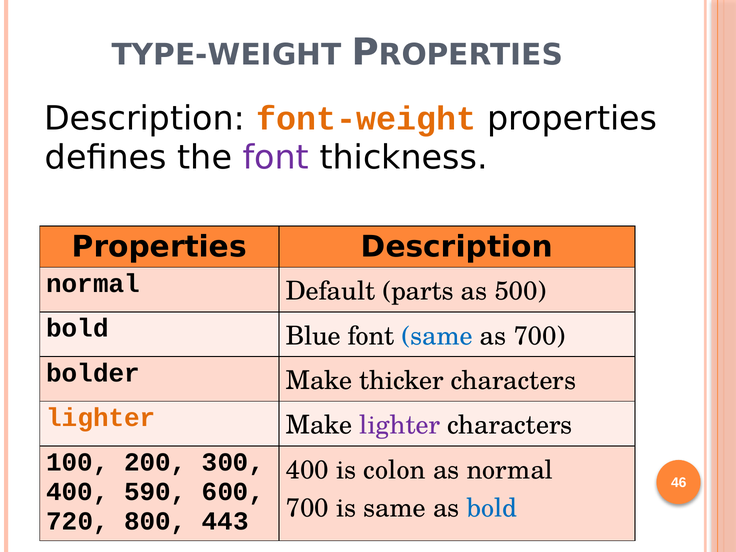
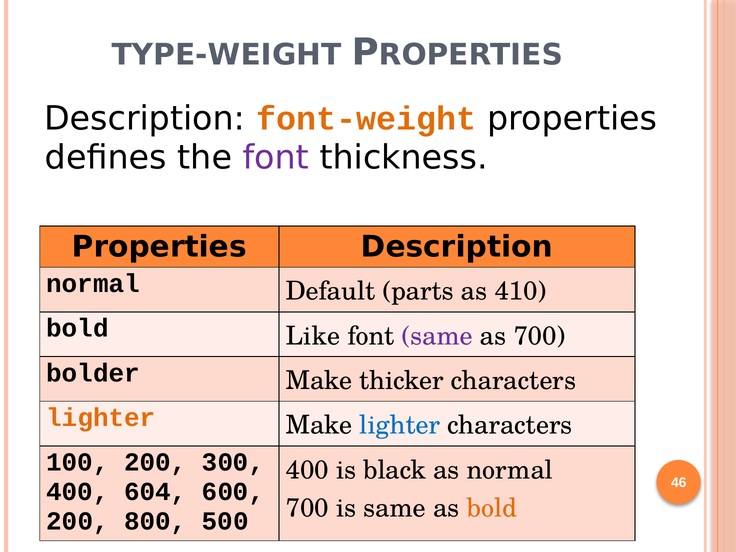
500: 500 -> 410 (520, 291)
Blue: Blue -> Like (313, 336)
same colour: blue -> purple (437, 336)
lighter colour: purple -> blue (400, 425)
colon: colon -> black (395, 470)
590: 590 -> 604 (155, 492)
bold colour: blue -> orange (492, 508)
720: 720 -> 200 (78, 521)
443: 443 -> 500 (225, 521)
